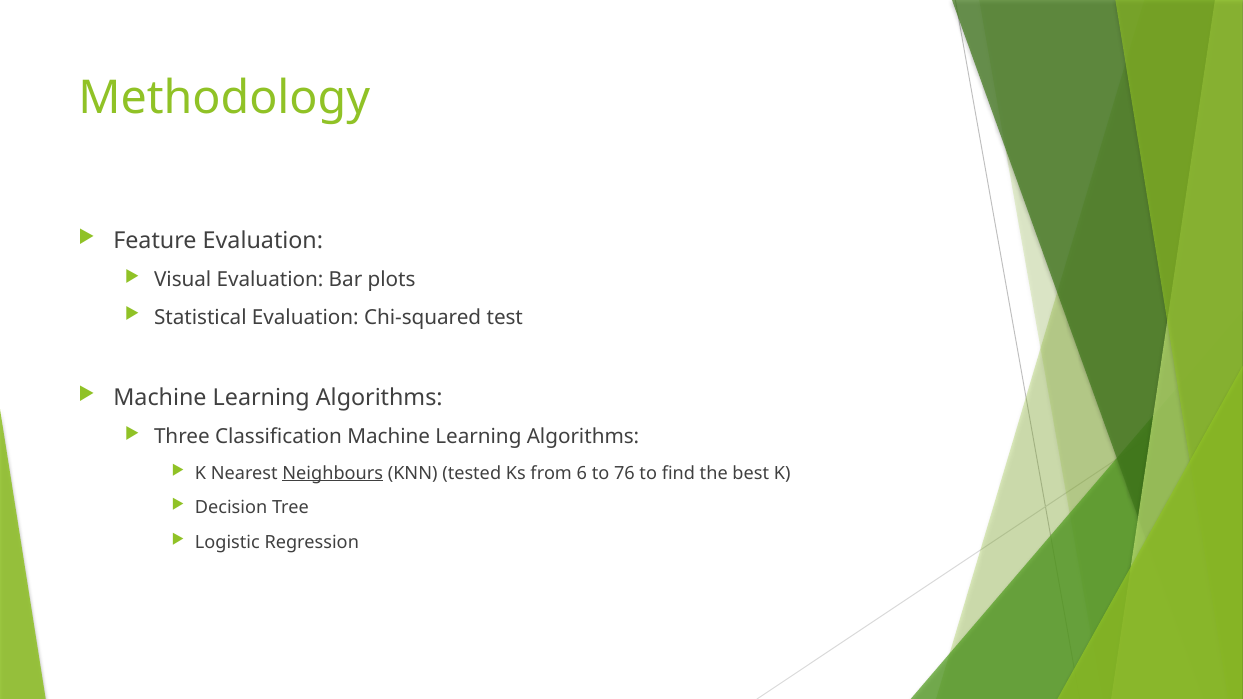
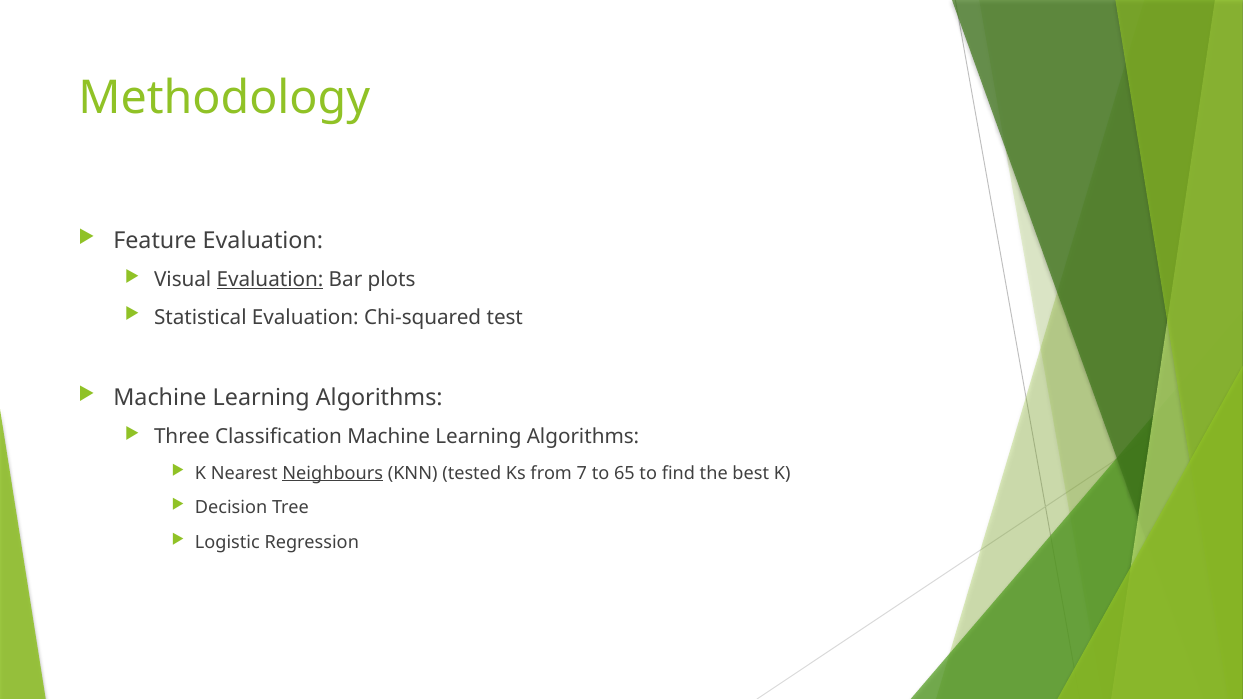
Evaluation underline: none -> present (270, 280)
6: 6 -> 7 (582, 473)
76: 76 -> 65 (624, 473)
